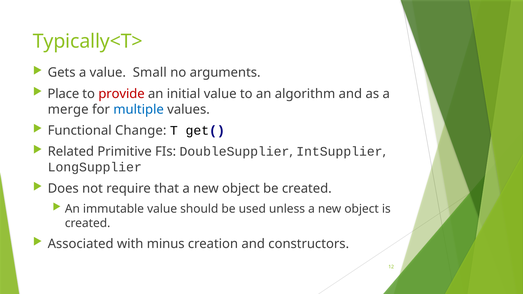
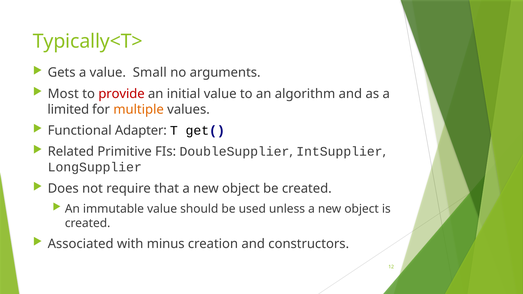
Place: Place -> Most (63, 94)
merge: merge -> limited (68, 109)
multiple colour: blue -> orange (139, 109)
Change: Change -> Adapter (141, 131)
